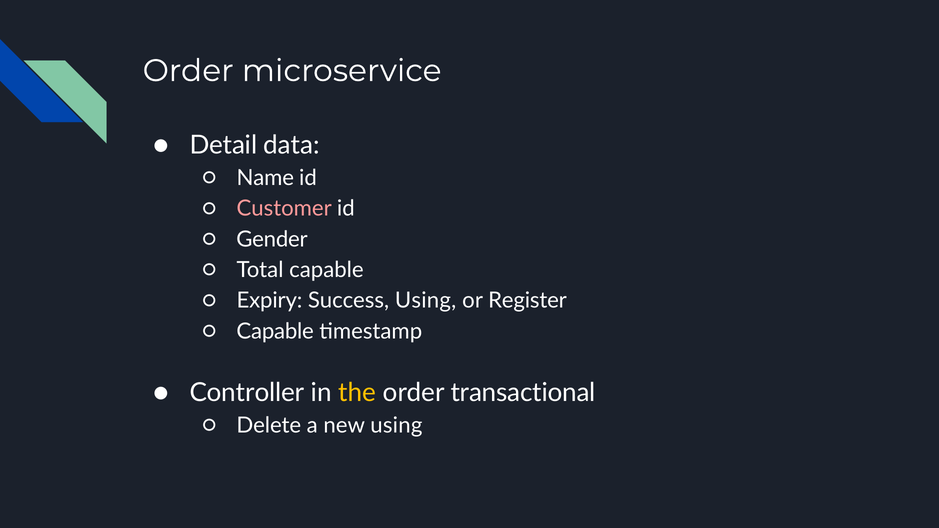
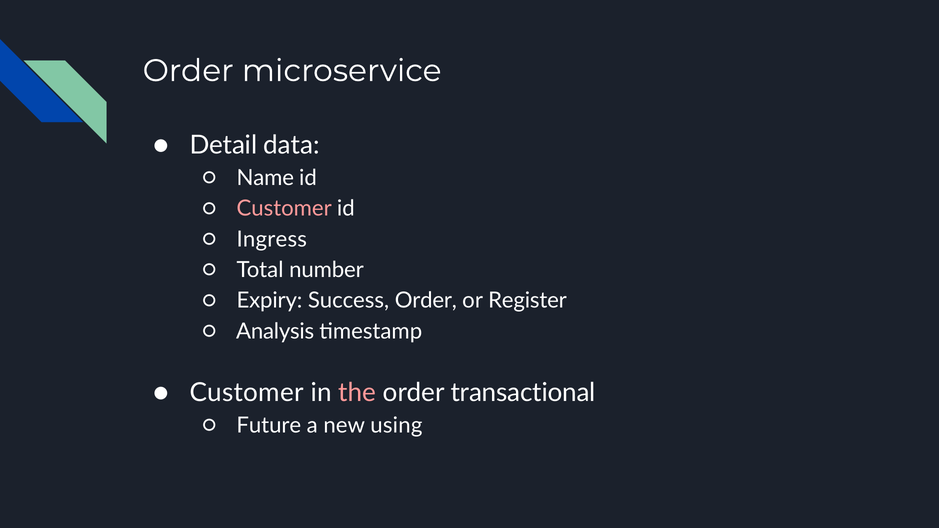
Gender: Gender -> Ingress (272, 239)
Total capable: capable -> number (326, 270)
Success Using: Using -> Order (426, 301)
Capable: Capable -> Analysis (275, 331)
Controller: Controller -> Customer (247, 393)
the colour: yellow -> pink (357, 393)
Delete: Delete -> Future (269, 426)
